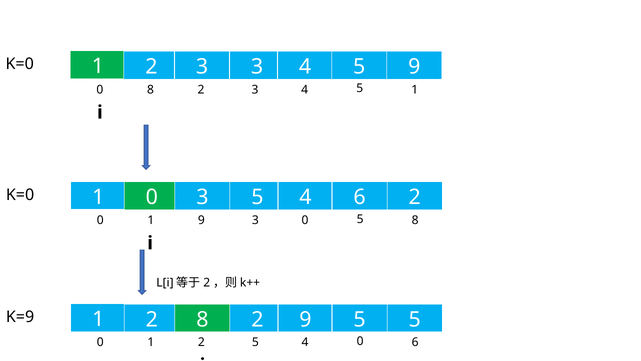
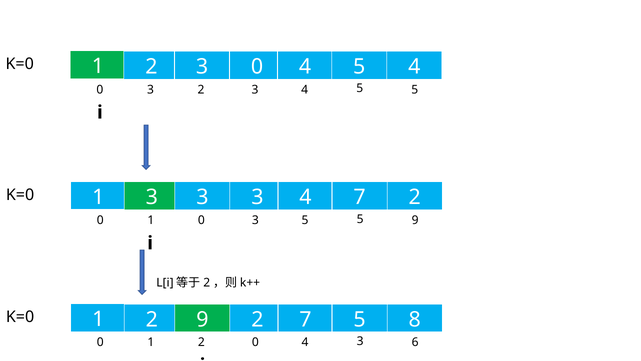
3 3: 3 -> 0 (257, 67)
5 9: 9 -> 4 (414, 67)
8: 8 -> 3 (150, 90)
4 5 1: 1 -> 5 (415, 90)
1 0: 0 -> 3 (152, 197)
5: 5 -> 3 (257, 197)
4 6: 6 -> 7 (360, 197)
1 9: 9 -> 0 (201, 220)
3 0: 0 -> 5 (305, 220)
5 8: 8 -> 9 (415, 220)
K=9: K=9 -> K=0 (20, 316)
2 8: 8 -> 9 (202, 319)
2 9: 9 -> 7 (305, 319)
5 5: 5 -> 8 (415, 319)
1 2 5: 5 -> 0 (255, 342)
4 0: 0 -> 3 (360, 341)
